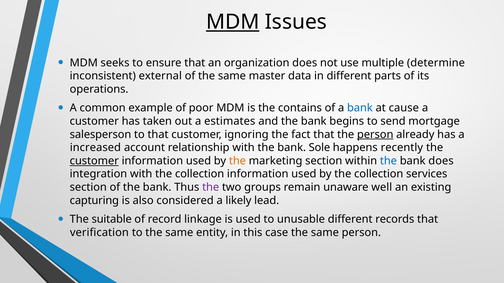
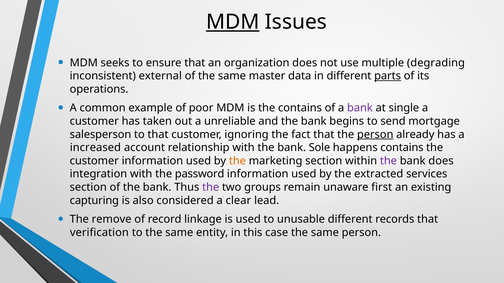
determine: determine -> degrading (436, 63)
parts underline: none -> present (388, 76)
bank colour: blue -> purple (360, 108)
cause: cause -> single (404, 108)
estimates: estimates -> unreliable (230, 121)
happens recently: recently -> contains (402, 148)
customer underline: present -> none (94, 161)
the colour: blue -> purple (388, 161)
with the collection: collection -> password (200, 174)
by the collection: collection -> extracted (379, 174)
well: well -> first (382, 188)
likely: likely -> clear (238, 201)
suitable: suitable -> remove (112, 220)
